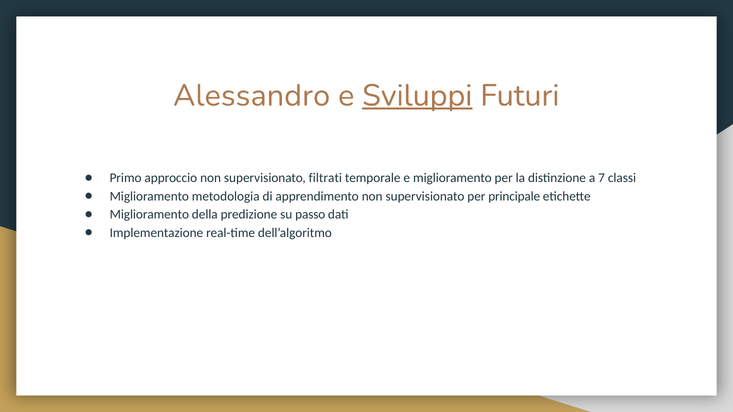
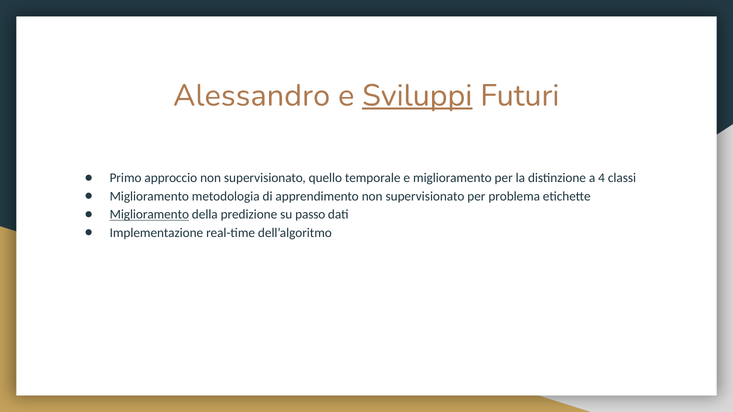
filtrati: filtrati -> quello (325, 178)
7: 7 -> 4 (601, 178)
principale: principale -> problema (514, 196)
Miglioramento underline: none -> present (149, 215)
